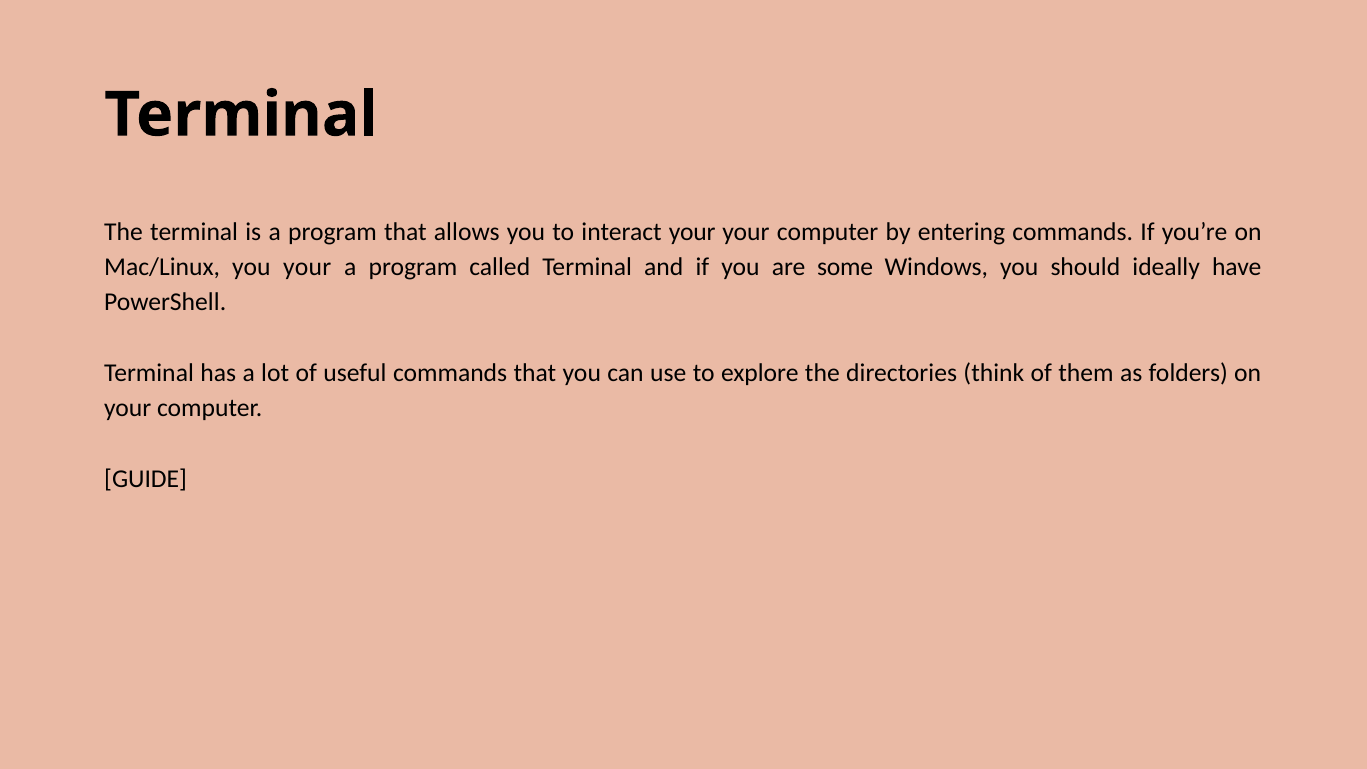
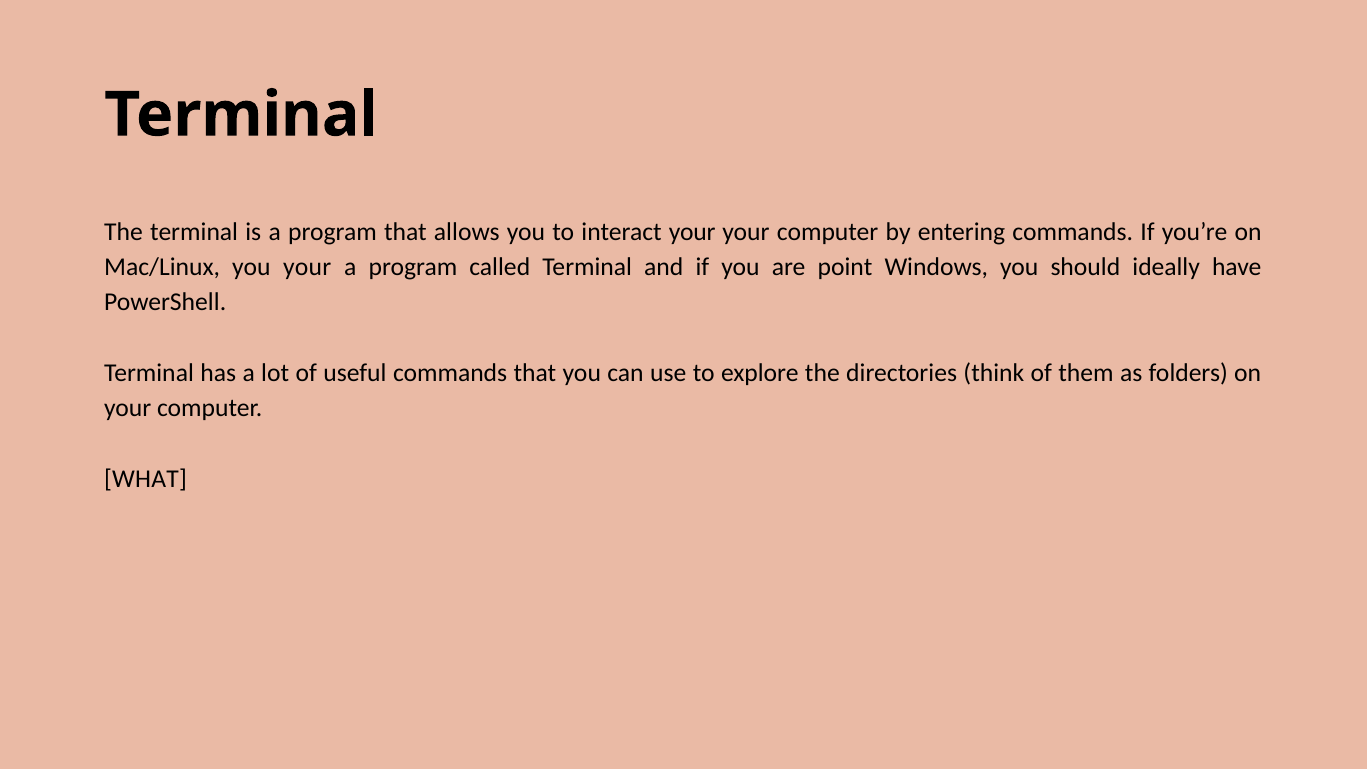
some: some -> point (845, 267)
GUIDE: GUIDE -> WHAT (146, 479)
